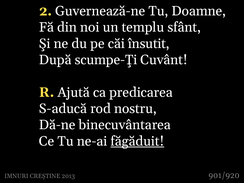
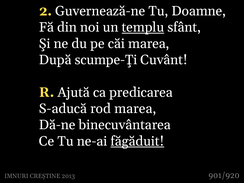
templu underline: none -> present (143, 27)
căi însutit: însutit -> marea (149, 44)
rod nostru: nostru -> marea (135, 109)
